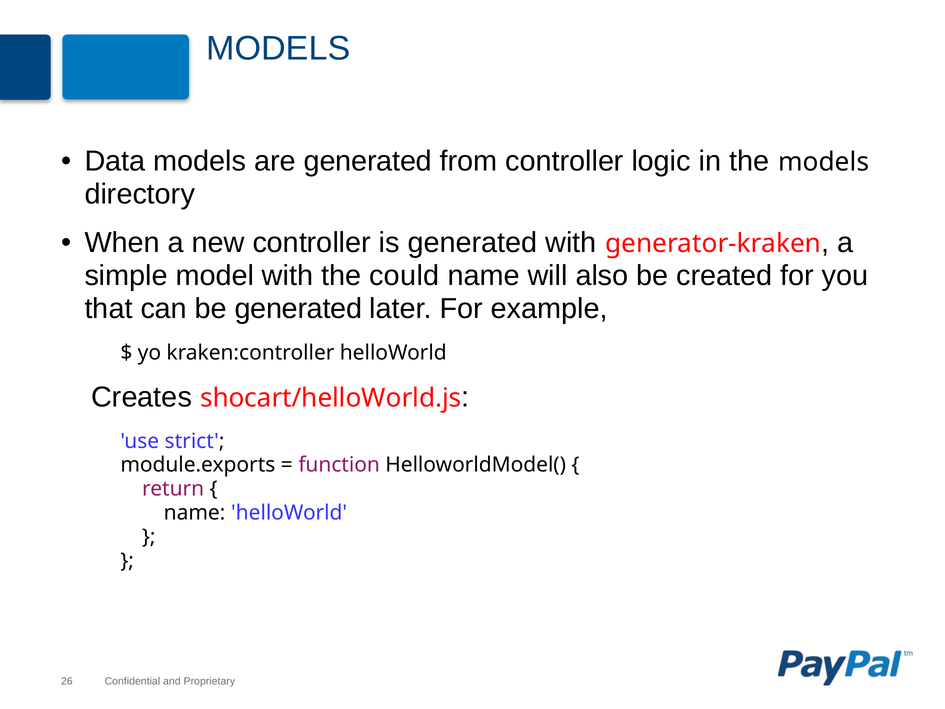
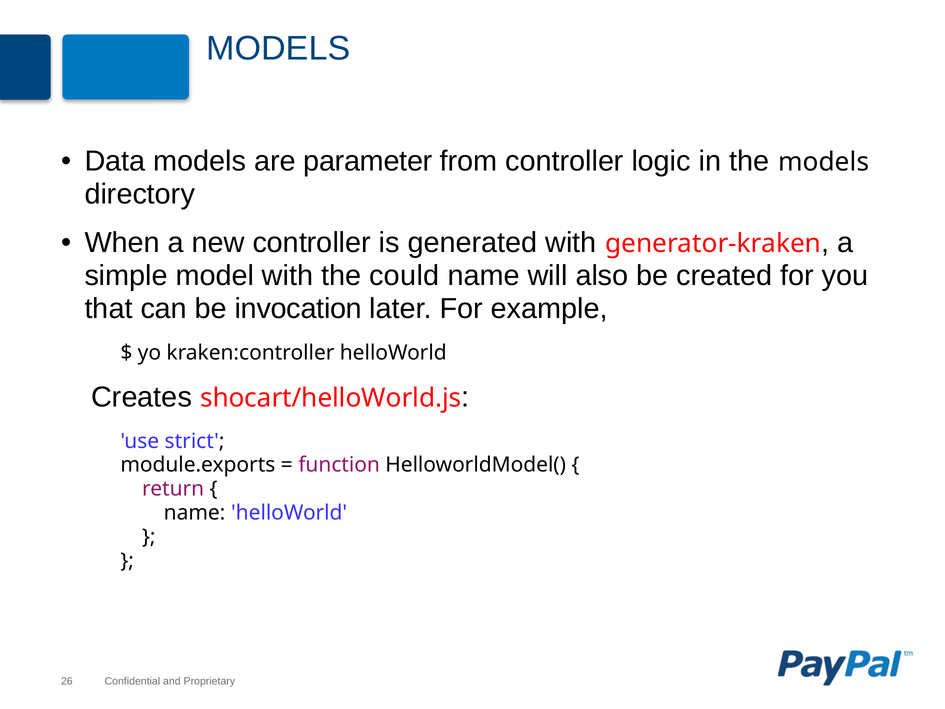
are generated: generated -> parameter (368, 161)
be generated: generated -> invocation (298, 309)
